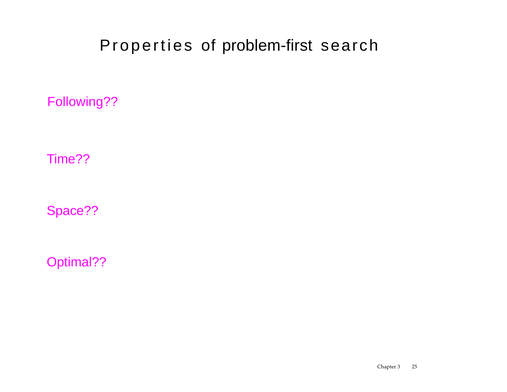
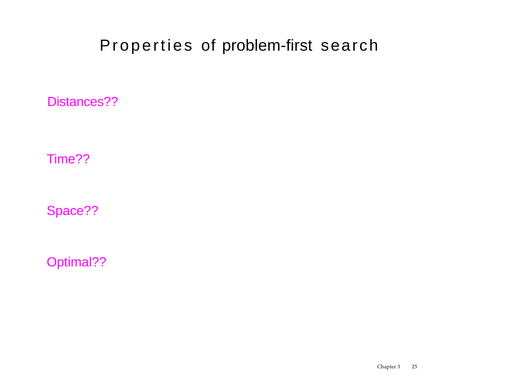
Following: Following -> Distances (83, 102)
